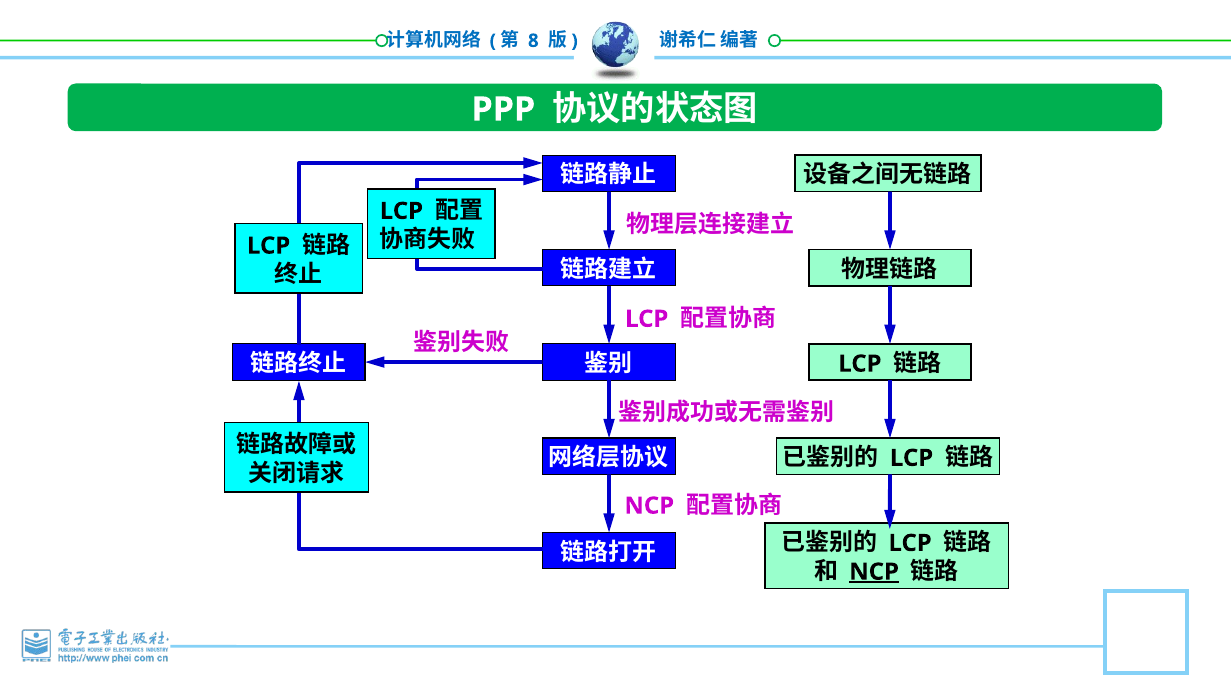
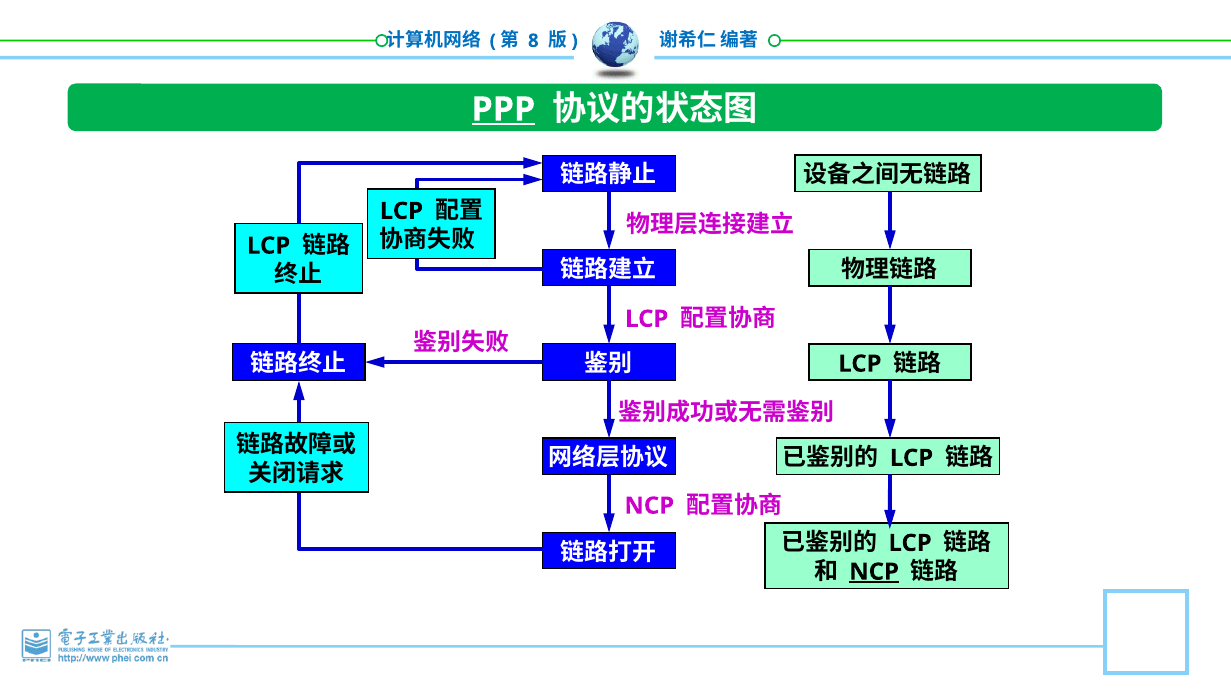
PPP underline: none -> present (503, 109)
